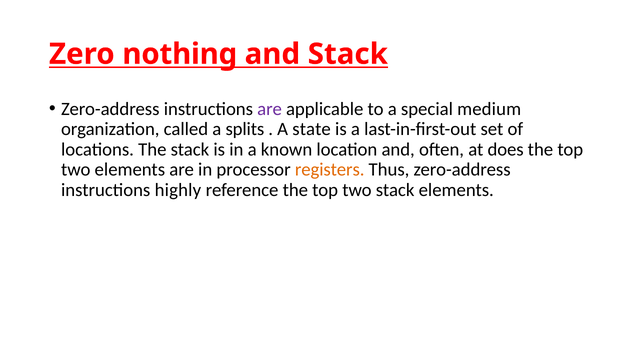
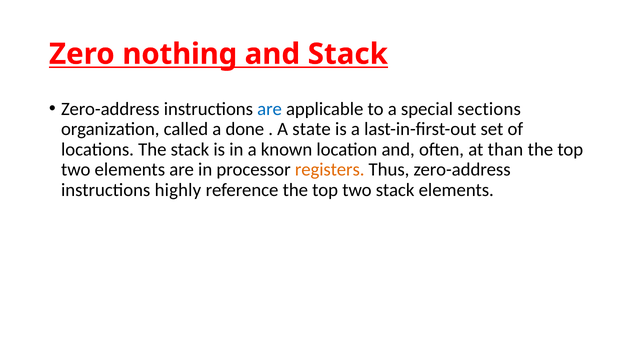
are colour: purple -> blue (270, 109)
medium: medium -> sections (489, 109)
splits: splits -> done (245, 129)
does: does -> than (505, 149)
